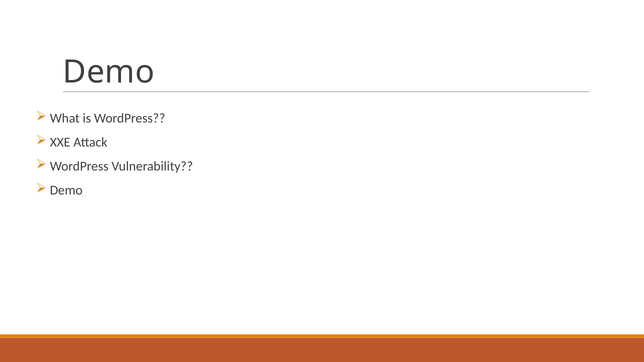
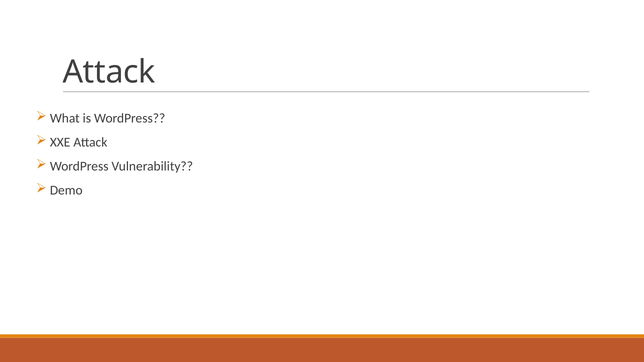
Demo: Demo -> Attack (109, 72)
